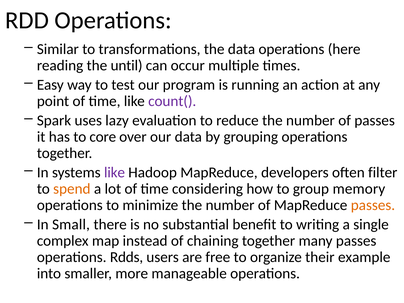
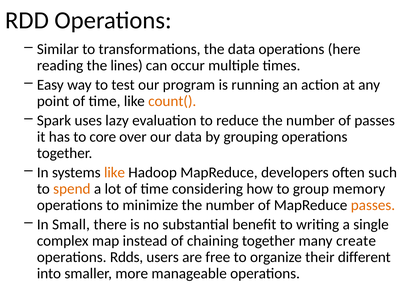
until: until -> lines (127, 66)
count( colour: purple -> orange (172, 101)
like colour: purple -> orange (115, 172)
filter: filter -> such (383, 172)
many passes: passes -> create (356, 241)
example: example -> different (364, 257)
